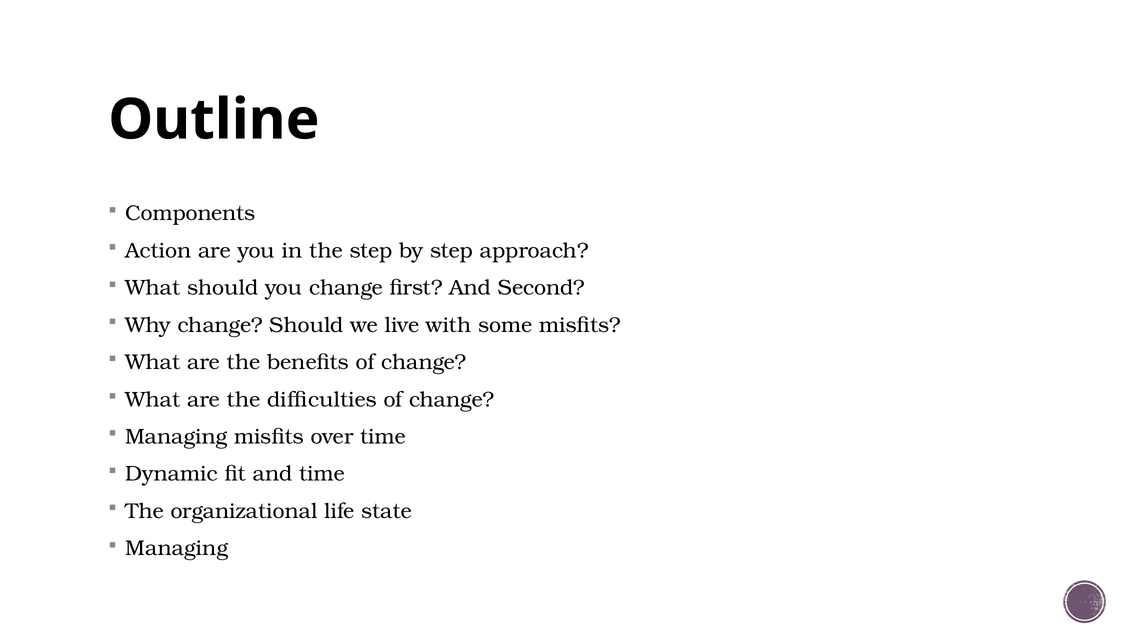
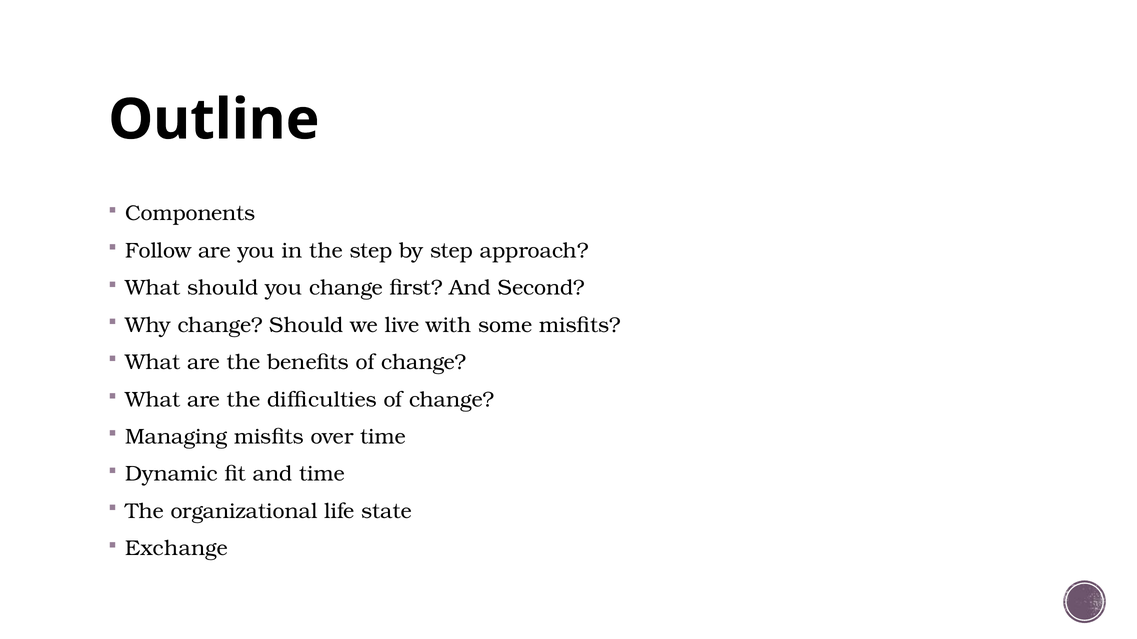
Action: Action -> Follow (158, 251)
Managing: Managing -> Exchange (177, 549)
